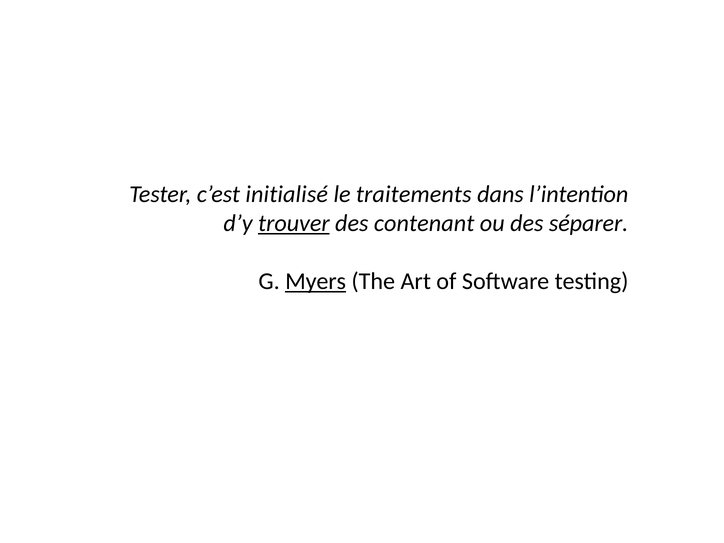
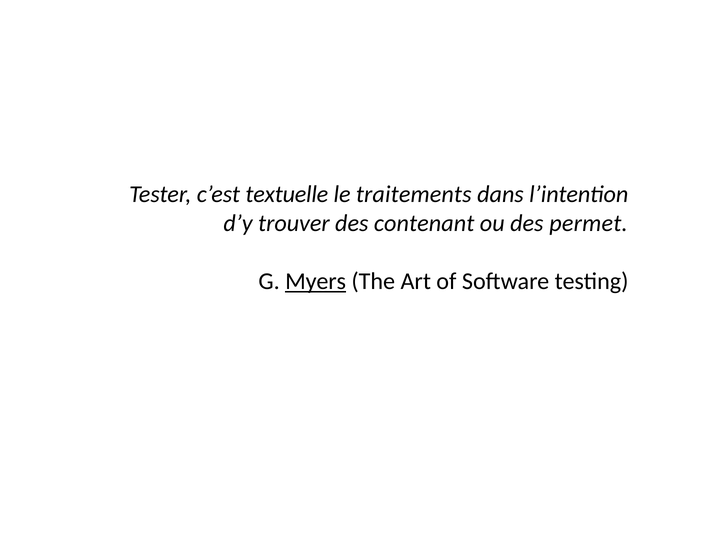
initialisé: initialisé -> textuelle (287, 194)
trouver underline: present -> none (294, 223)
séparer: séparer -> permet (588, 223)
